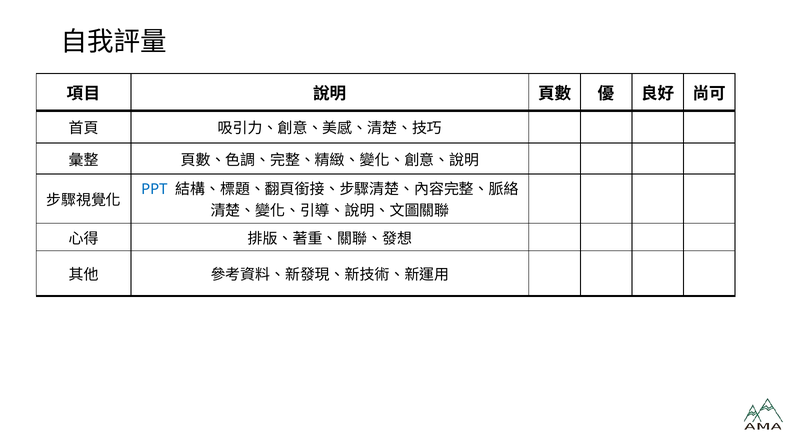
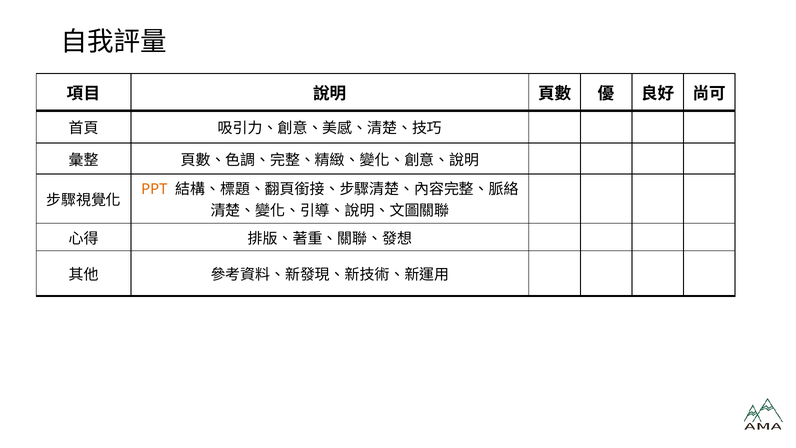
PPT colour: blue -> orange (154, 189)
